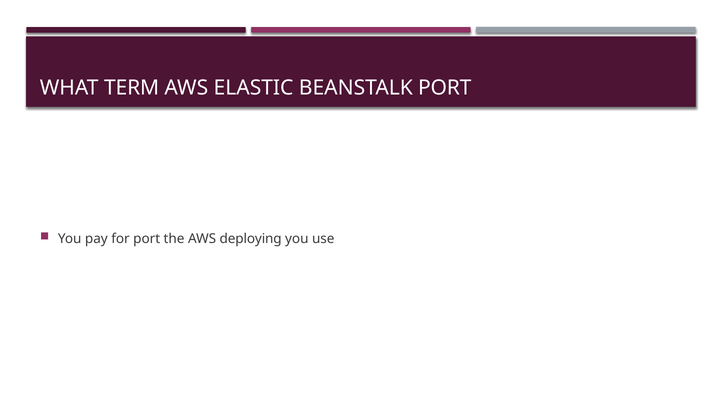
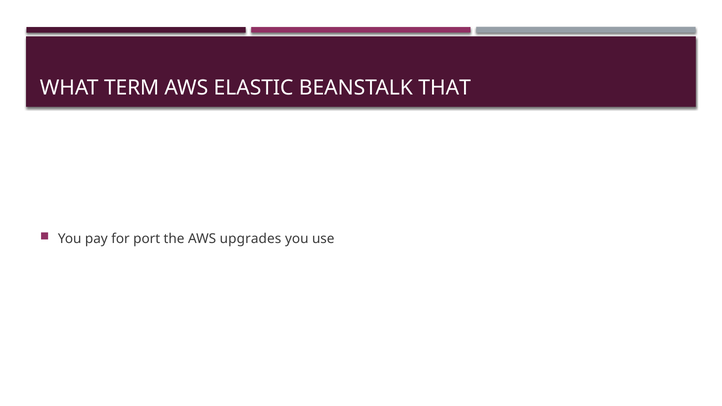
BEANSTALK PORT: PORT -> THAT (445, 88)
deploying: deploying -> upgrades (251, 239)
